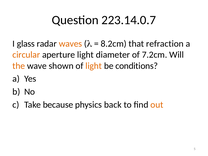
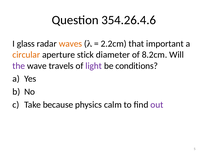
223.14.0.7: 223.14.0.7 -> 354.26.4.6 (129, 20)
8.2cm: 8.2cm -> 2.2cm (114, 44)
refraction: refraction -> important (165, 44)
aperture light: light -> stick (85, 55)
7.2cm: 7.2cm -> 8.2cm (155, 55)
the colour: orange -> purple (19, 66)
shown: shown -> travels (61, 66)
light colour: orange -> purple (94, 66)
back: back -> calm (113, 105)
out colour: orange -> purple (157, 105)
